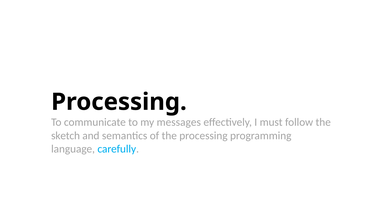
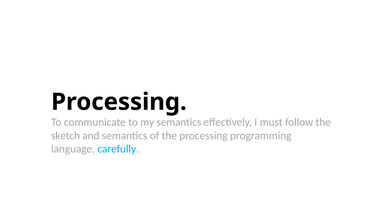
messages: messages -> semantics (179, 122)
